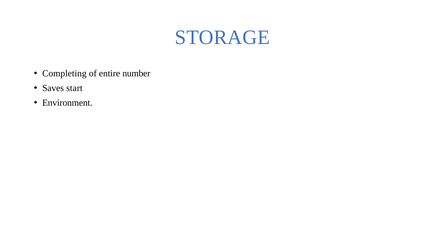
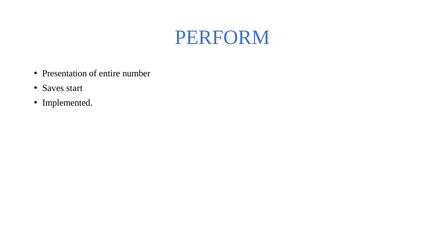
STORAGE: STORAGE -> PERFORM (222, 37)
Completing: Completing -> Presentation (64, 73)
Environment: Environment -> Implemented (67, 103)
